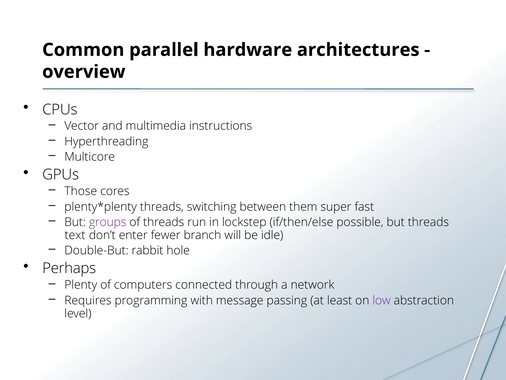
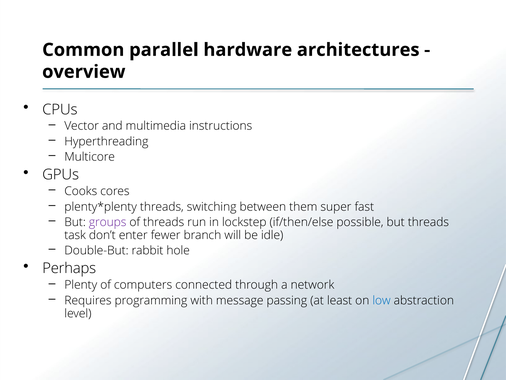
Those: Those -> Cooks (81, 191)
text: text -> task (75, 235)
low colour: purple -> blue (382, 300)
